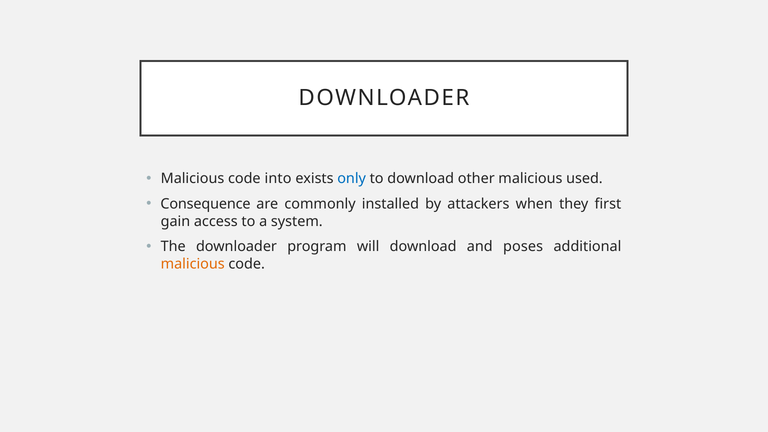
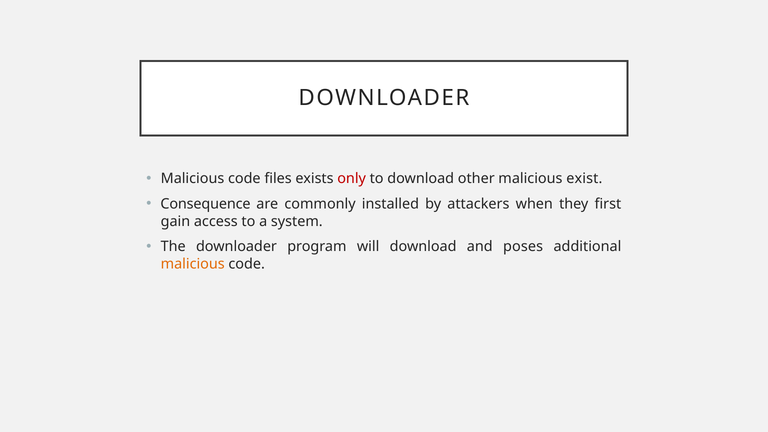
into: into -> files (278, 179)
only colour: blue -> red (352, 179)
used: used -> exist (584, 179)
